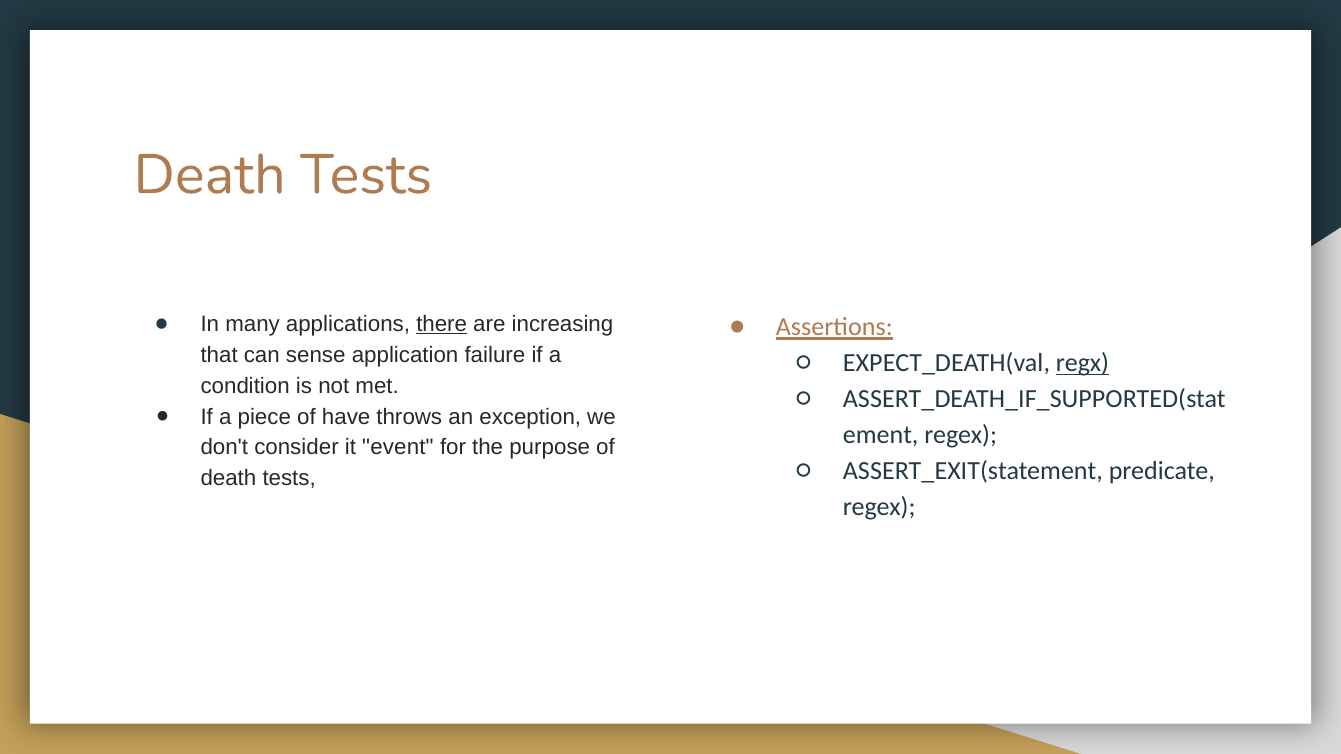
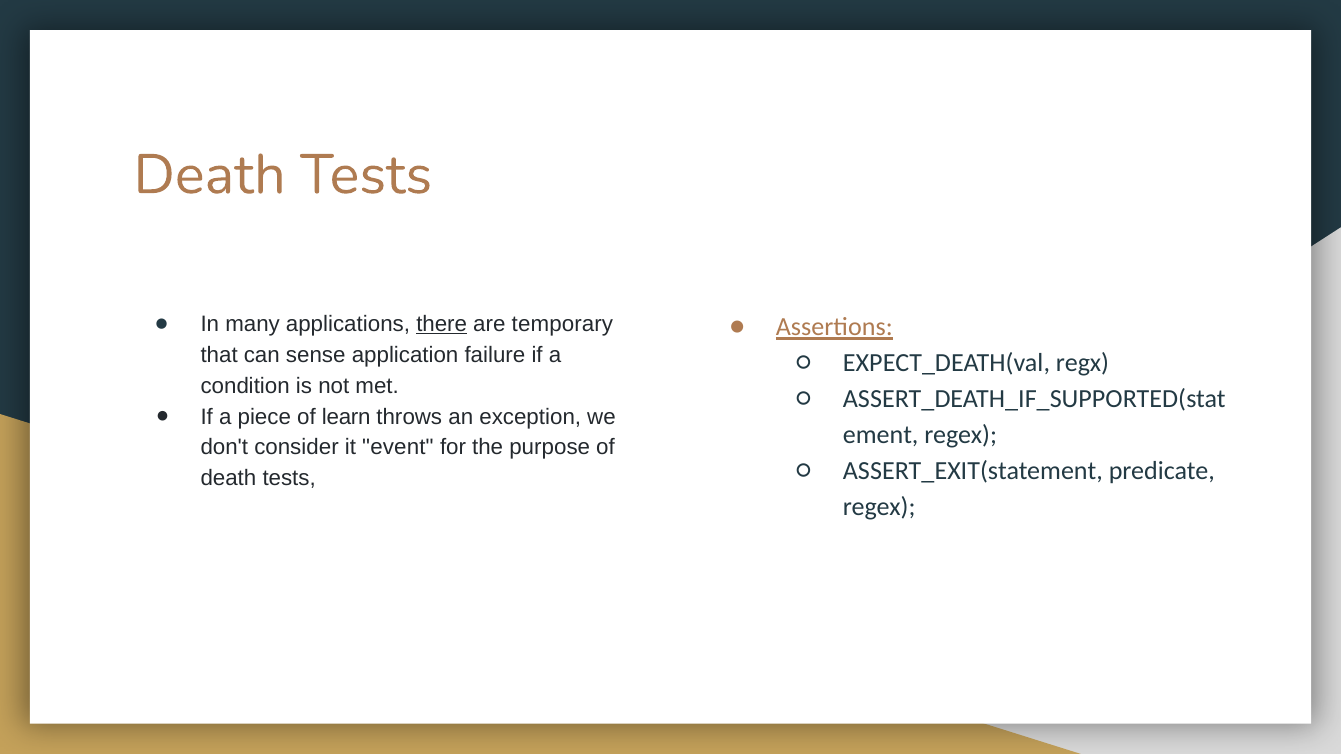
increasing: increasing -> temporary (562, 324)
regx underline: present -> none (1082, 363)
have: have -> learn (346, 417)
